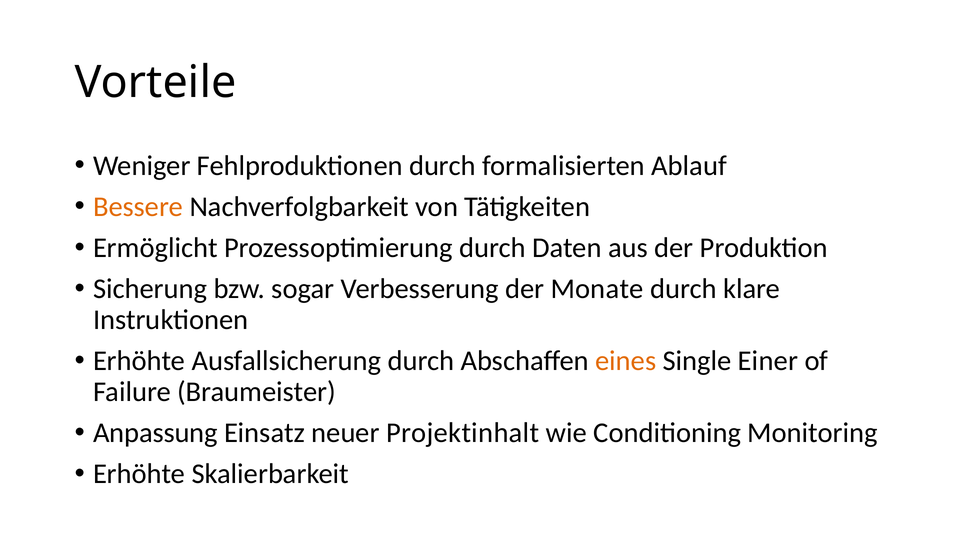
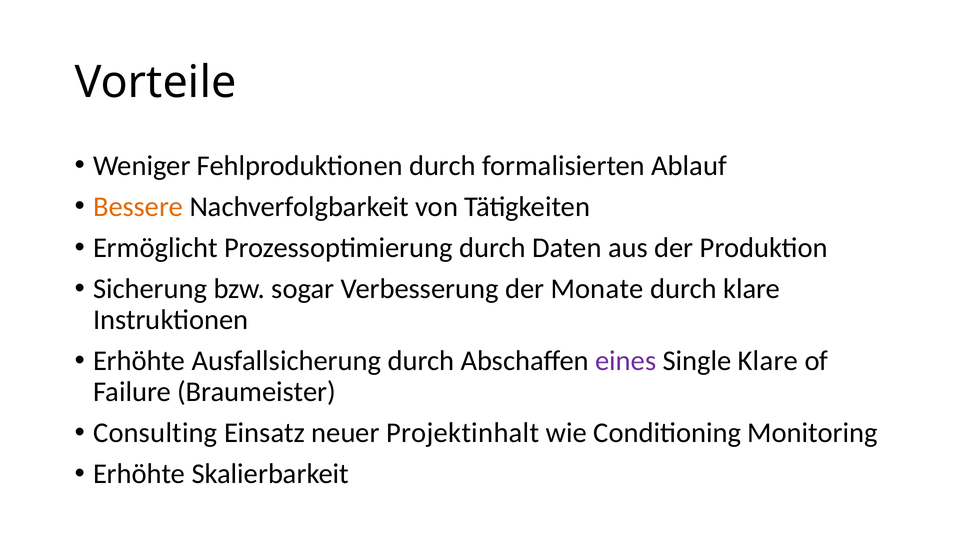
eines colour: orange -> purple (626, 361)
Single Einer: Einer -> Klare (768, 361)
Anpassung: Anpassung -> Consulting (155, 433)
